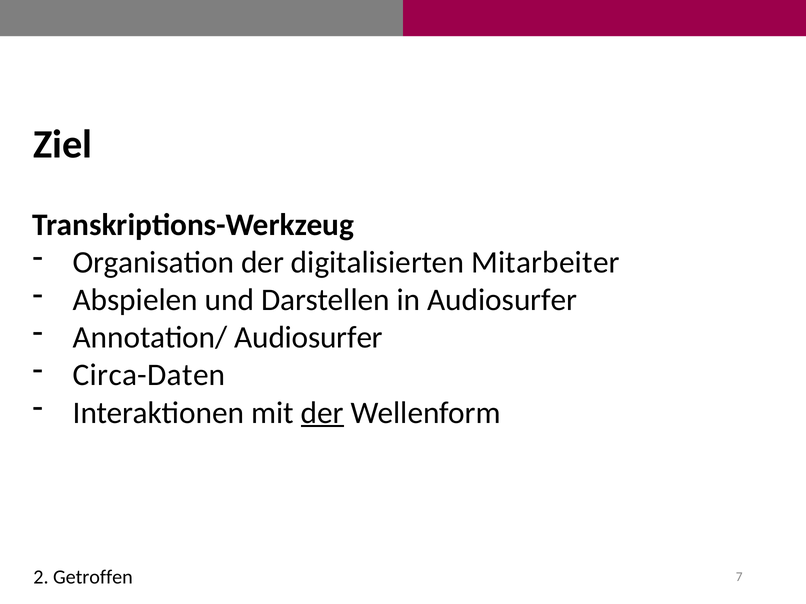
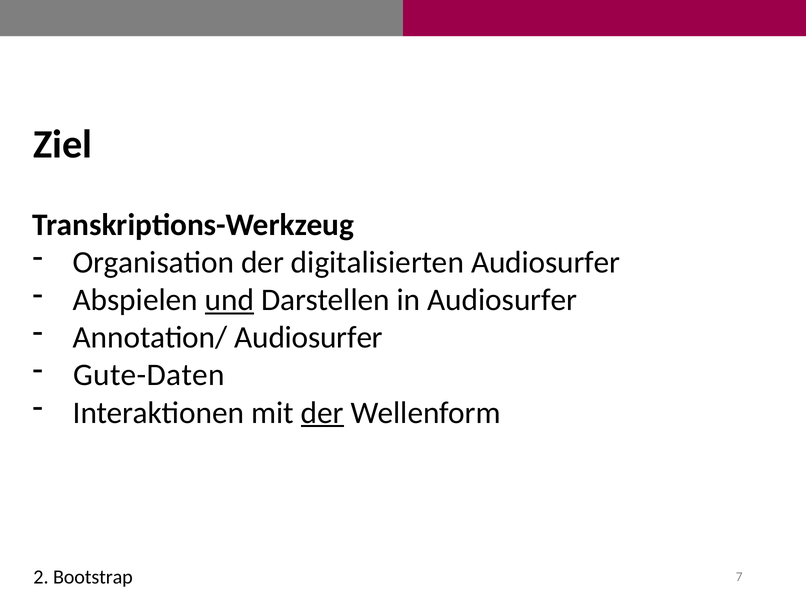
digitalisierten Mitarbeiter: Mitarbeiter -> Audiosurfer (546, 262)
und underline: none -> present (229, 300)
Circa-Daten: Circa-Daten -> Gute-Daten (149, 375)
Getroffen: Getroffen -> Bootstrap (93, 577)
